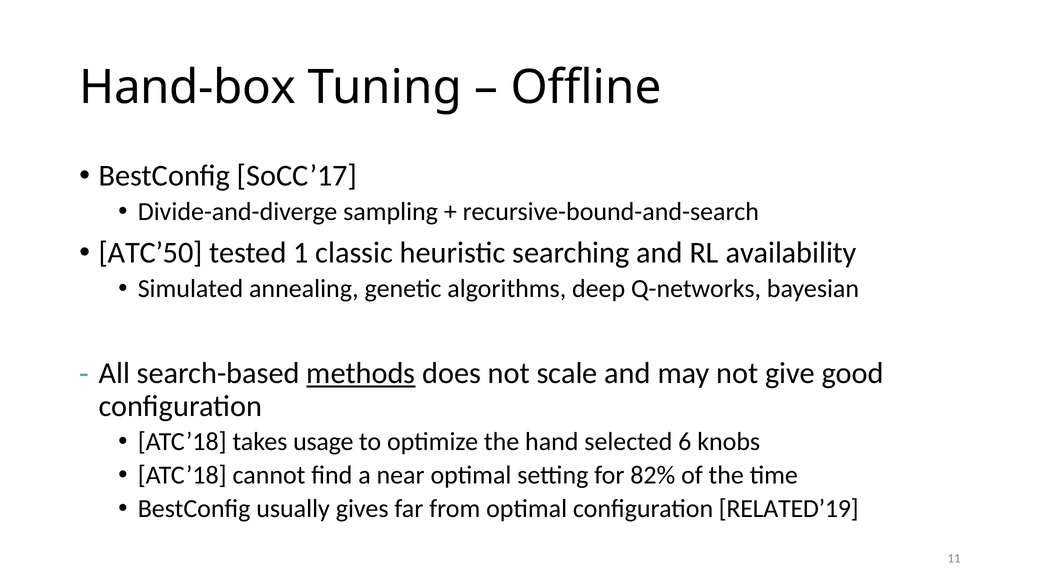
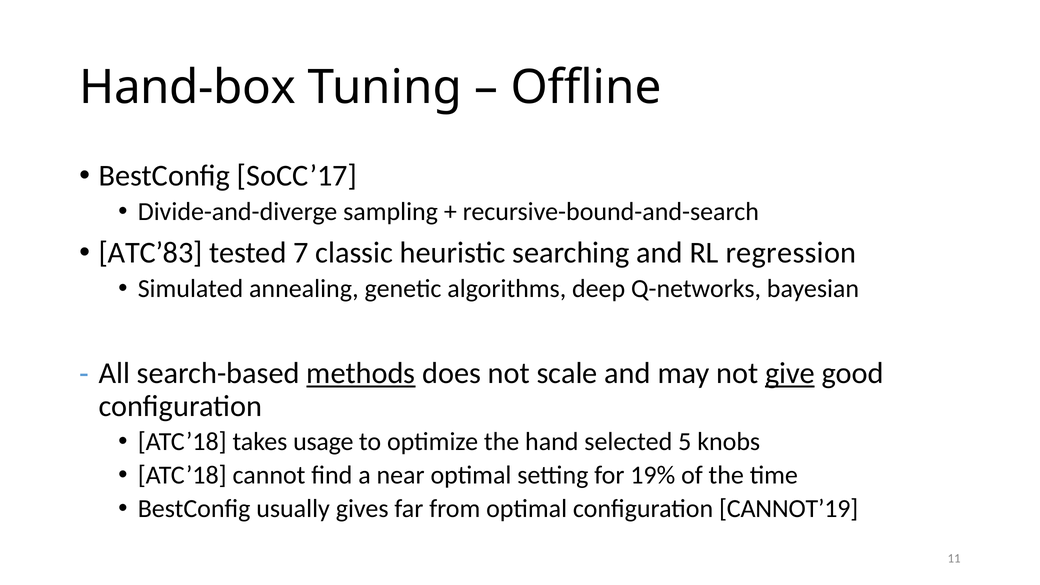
ATC’50: ATC’50 -> ATC’83 (151, 253)
1: 1 -> 7 (301, 253)
availability: availability -> regression (791, 253)
give underline: none -> present (790, 373)
6: 6 -> 5 (685, 442)
82%: 82% -> 19% (653, 475)
RELATED’19: RELATED’19 -> CANNOT’19 (789, 509)
